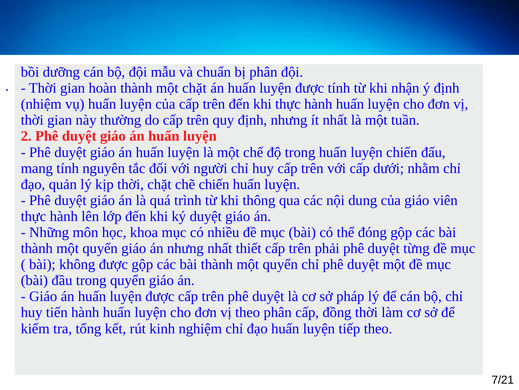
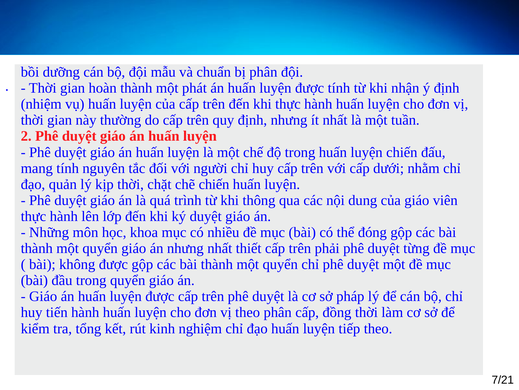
một chặt: chặt -> phát (194, 88)
